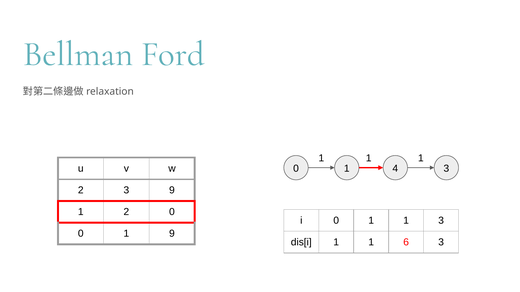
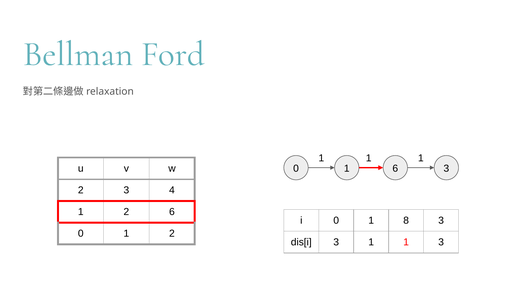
1 4: 4 -> 6 (395, 169)
3 9: 9 -> 4 (172, 191)
2 0: 0 -> 6 (172, 212)
0 1 1: 1 -> 8 (406, 221)
0 1 9: 9 -> 2 (172, 234)
dis[i 1: 1 -> 3 (336, 243)
6: 6 -> 1 (406, 243)
